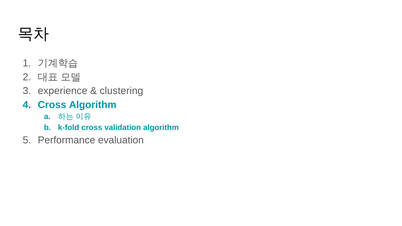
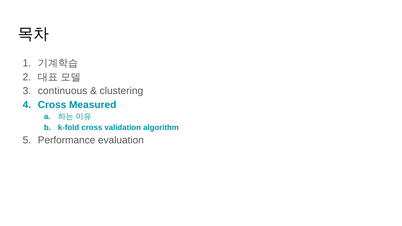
experience: experience -> continuous (63, 91)
Cross Algorithm: Algorithm -> Measured (93, 105)
